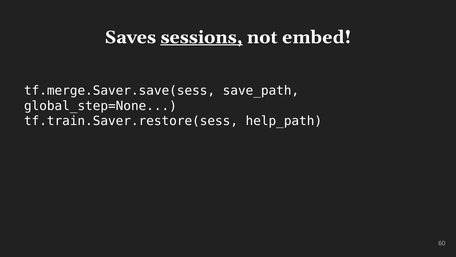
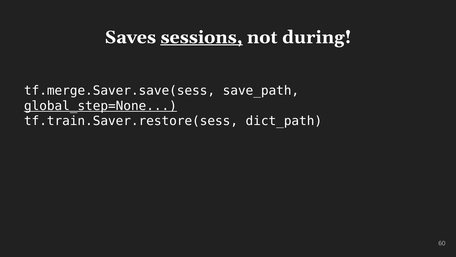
embed: embed -> during (317, 37)
global_step=None underline: none -> present (100, 106)
help_path: help_path -> dict_path (284, 121)
